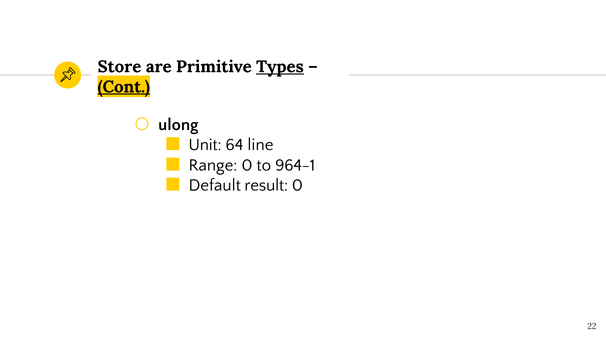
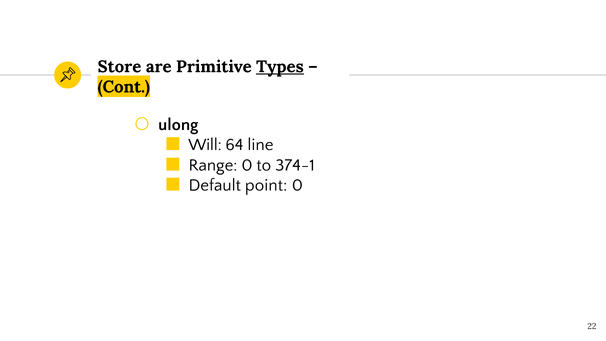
Cont underline: present -> none (124, 87)
Unit: Unit -> Will (205, 145)
964-1: 964-1 -> 374-1 (295, 165)
result: result -> point (266, 185)
